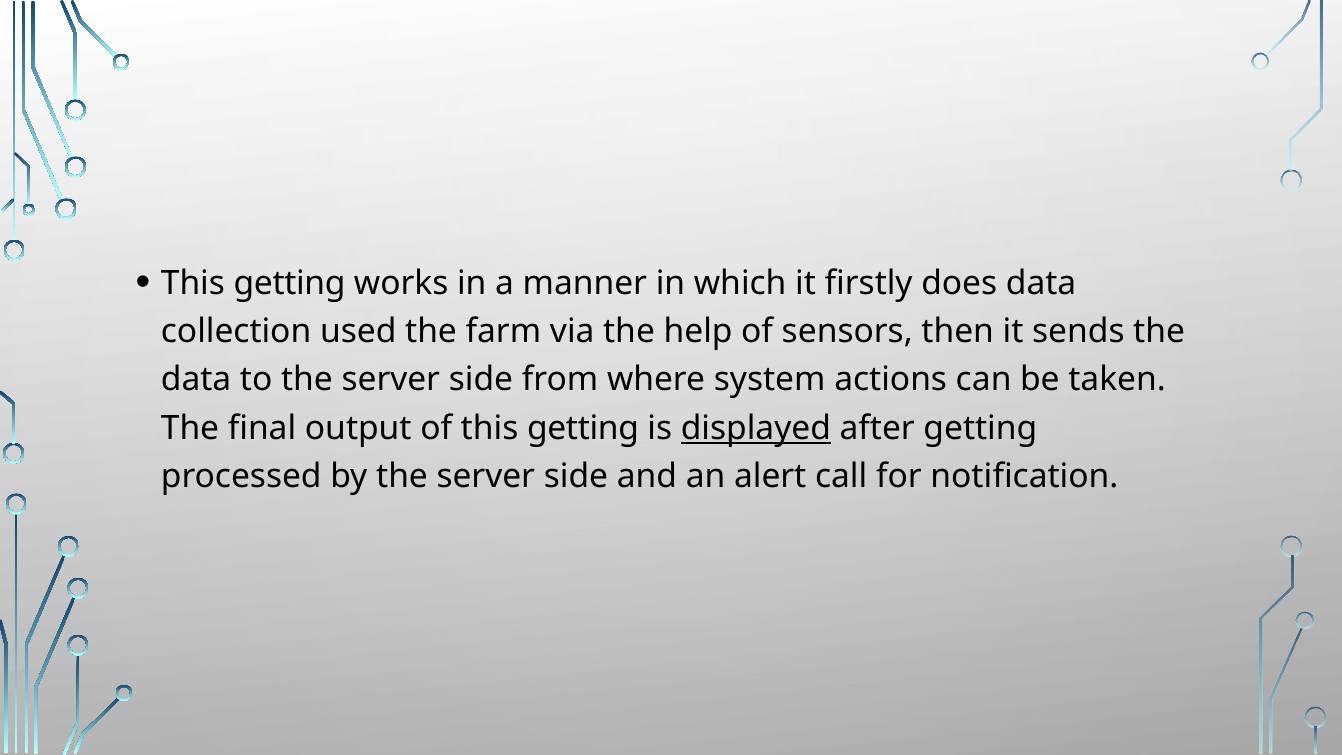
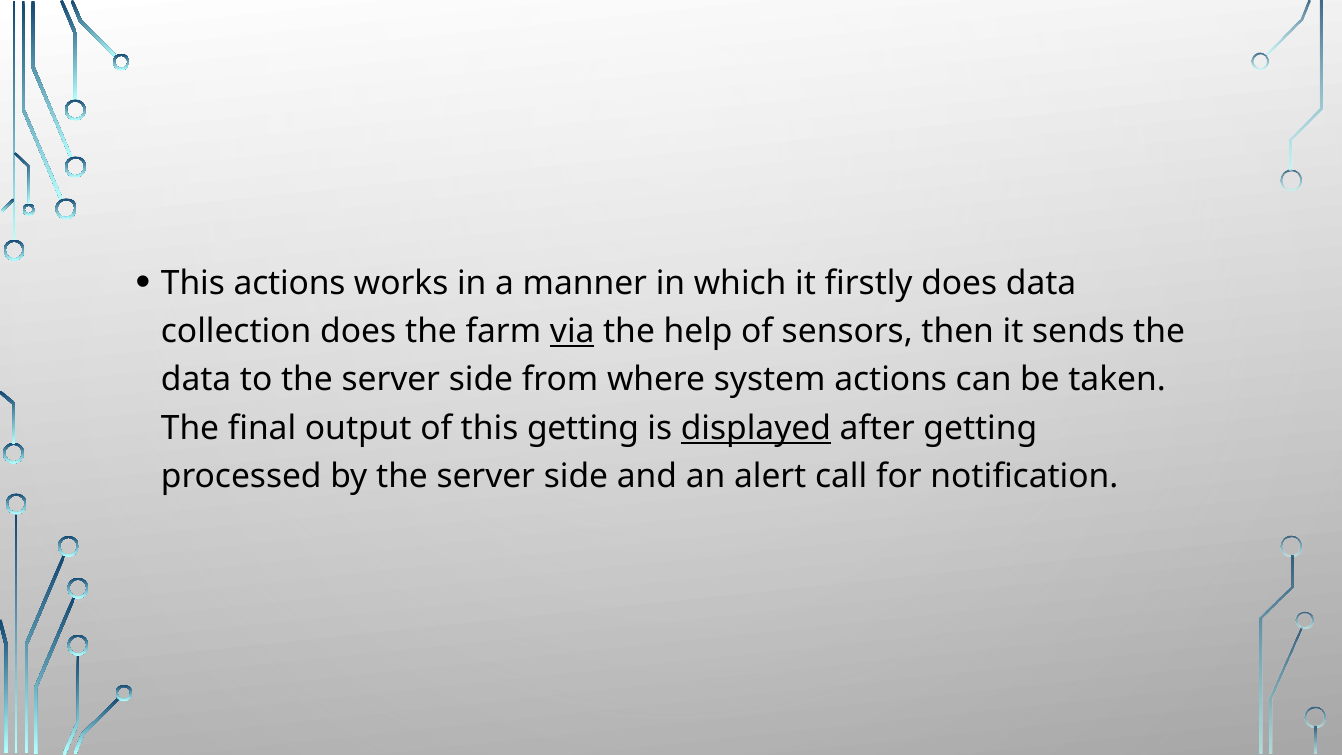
getting: getting -> actions (290, 283)
collection used: used -> does (358, 331)
via underline: none -> present (572, 331)
